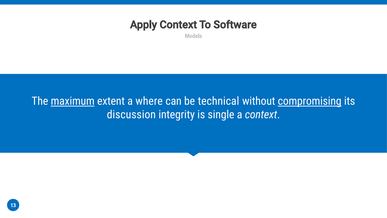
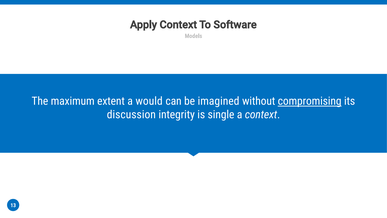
maximum underline: present -> none (73, 101)
where: where -> would (149, 101)
technical: technical -> imagined (219, 101)
